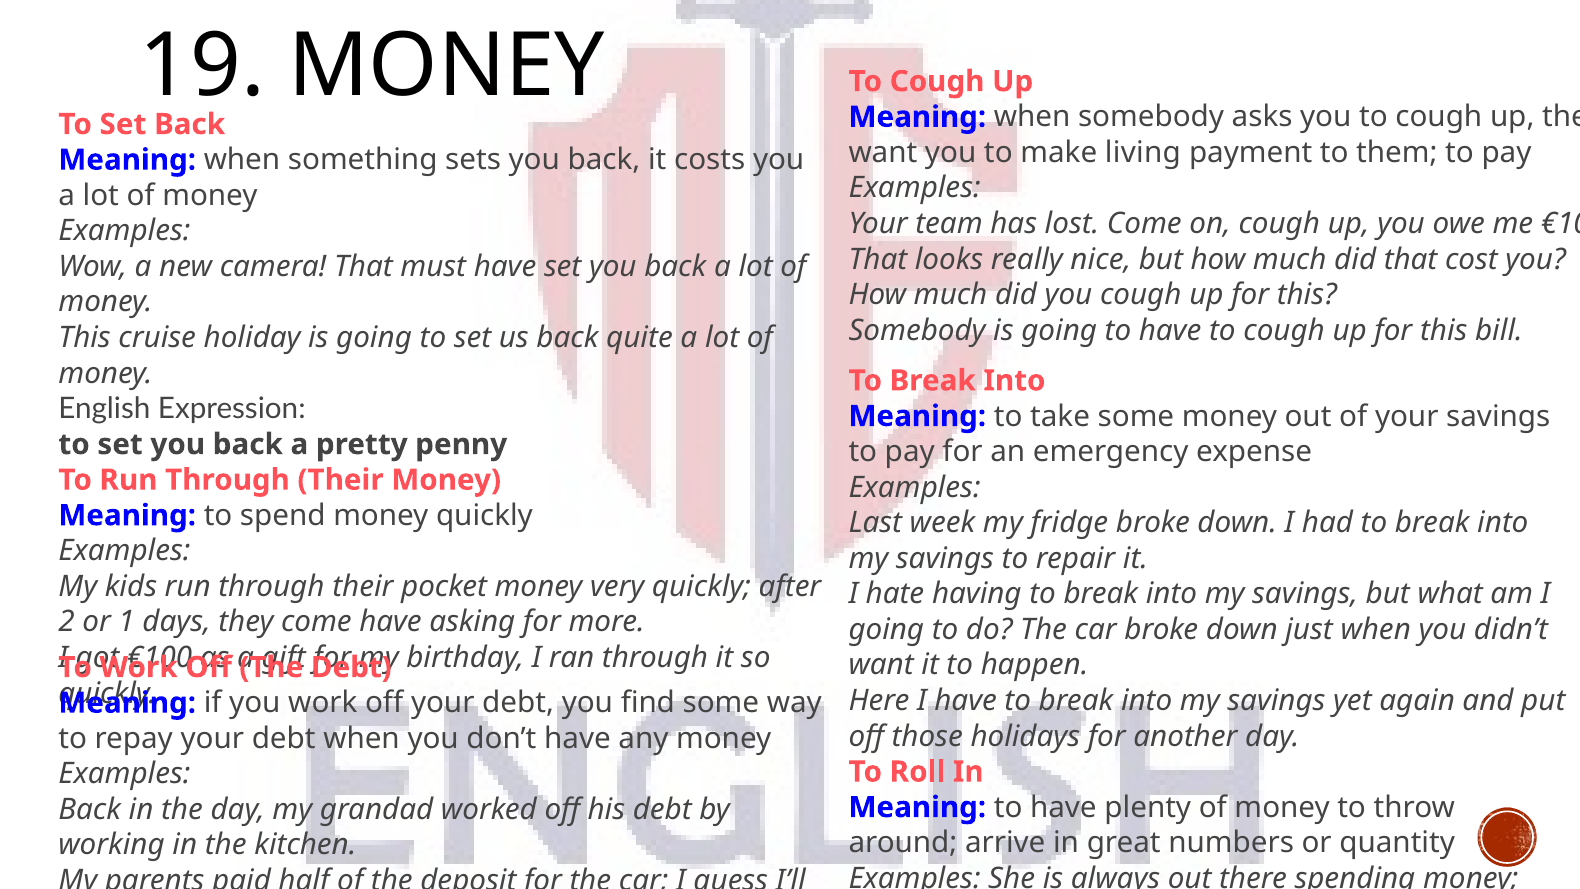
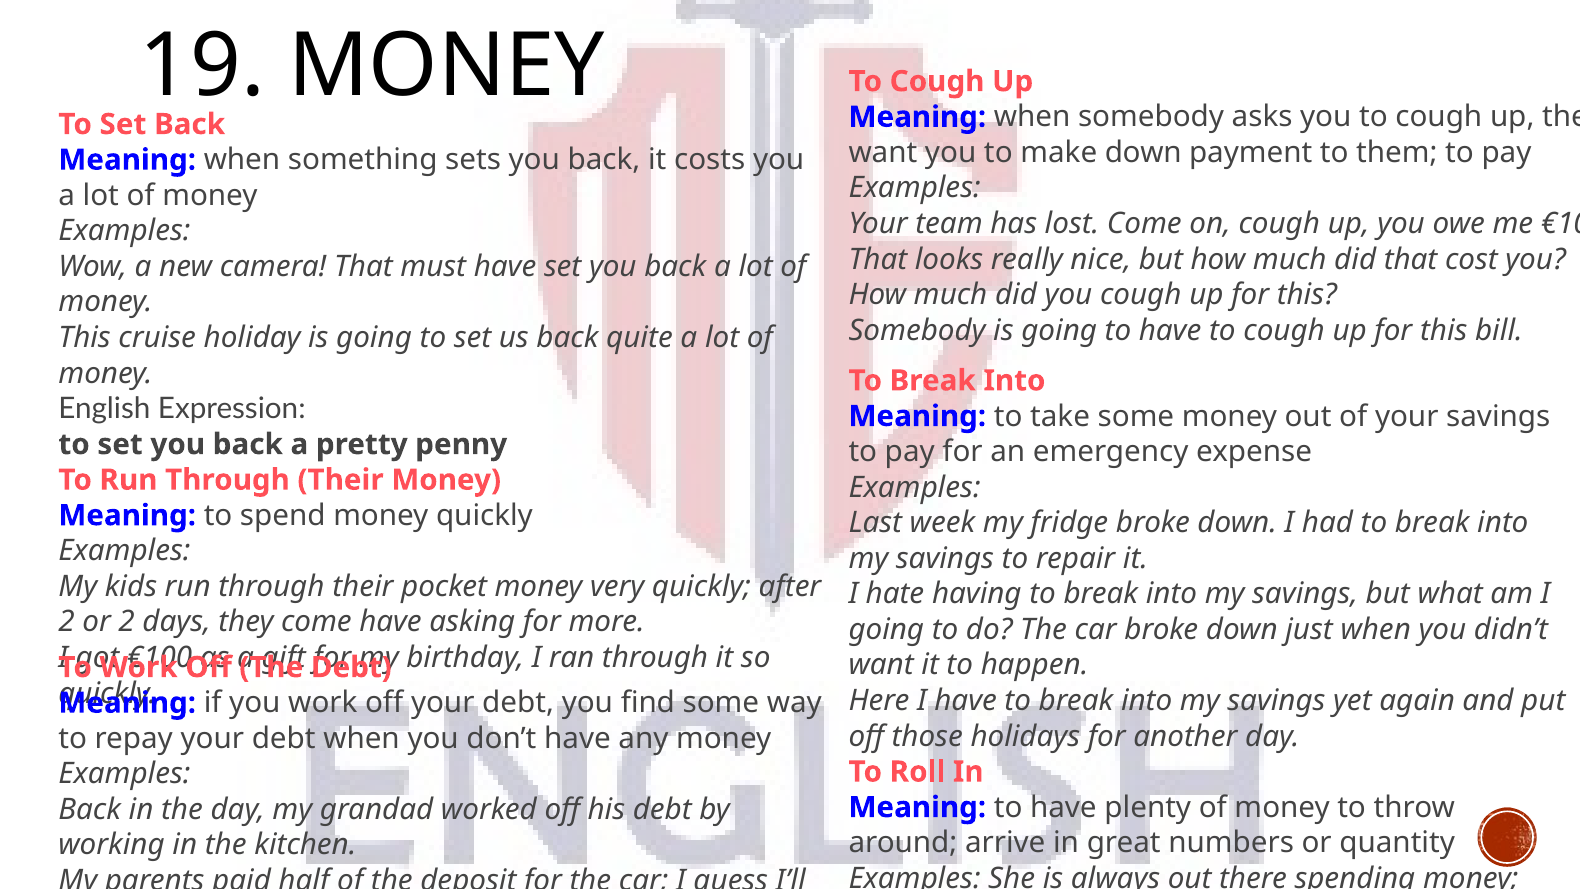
make living: living -> down (1143, 153)
or 1: 1 -> 2 (127, 622)
